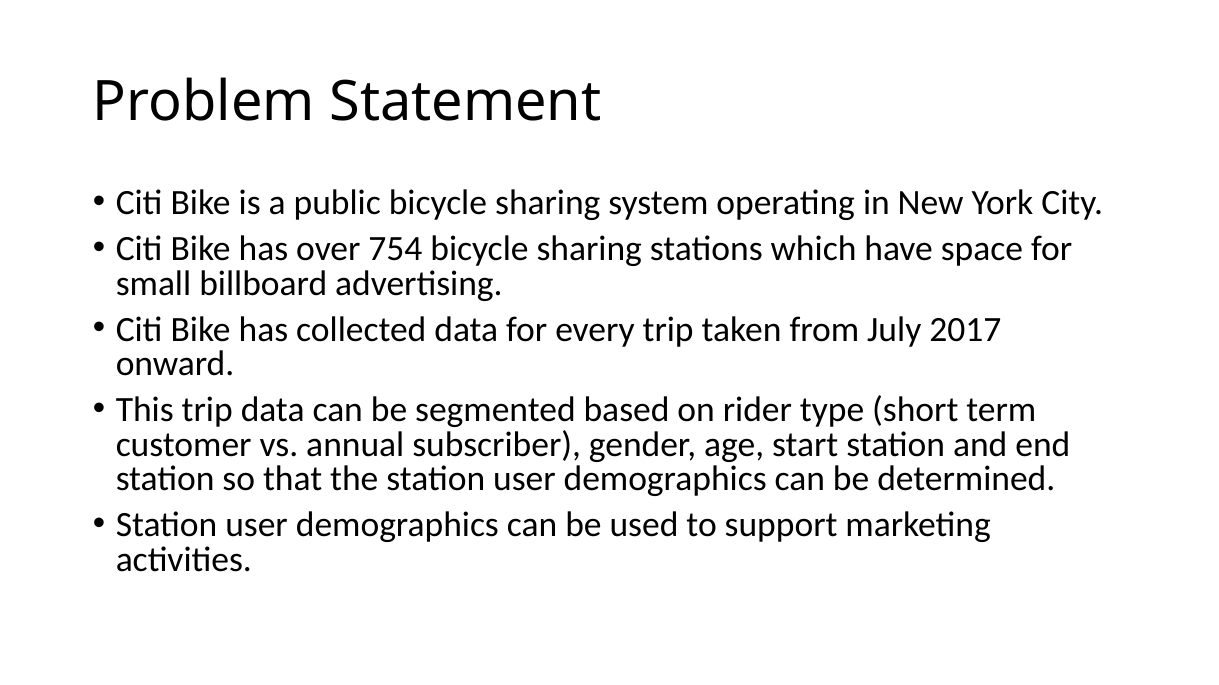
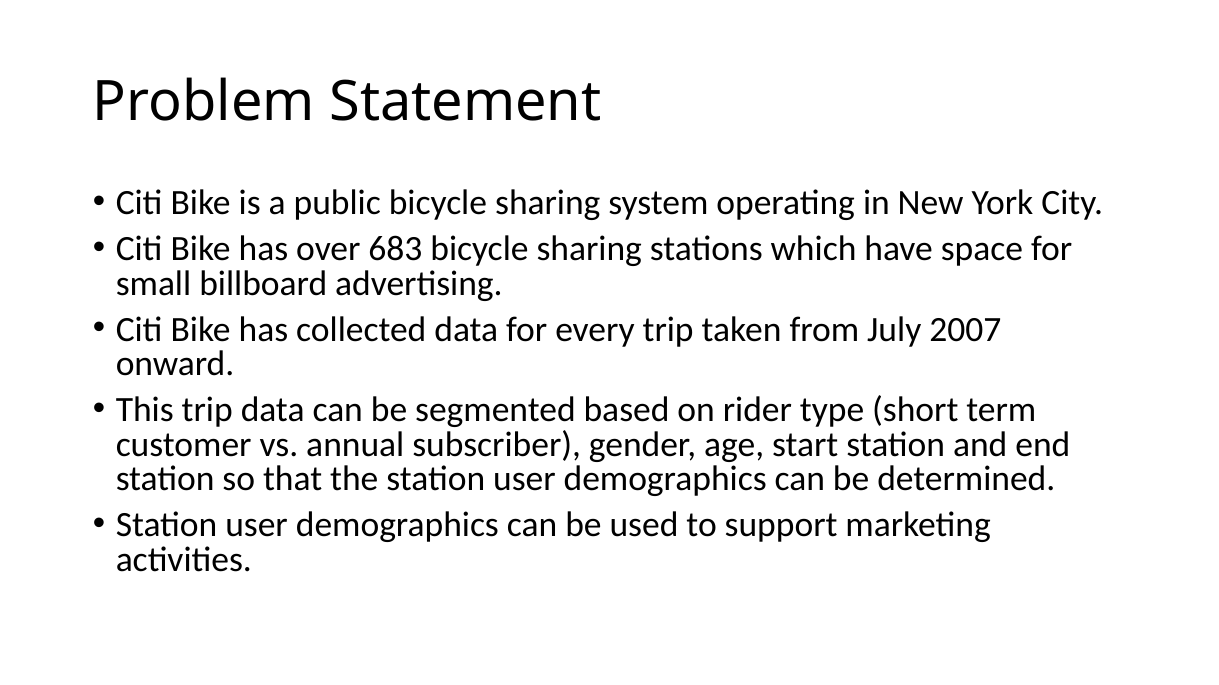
754: 754 -> 683 (395, 249)
2017: 2017 -> 2007 (965, 330)
